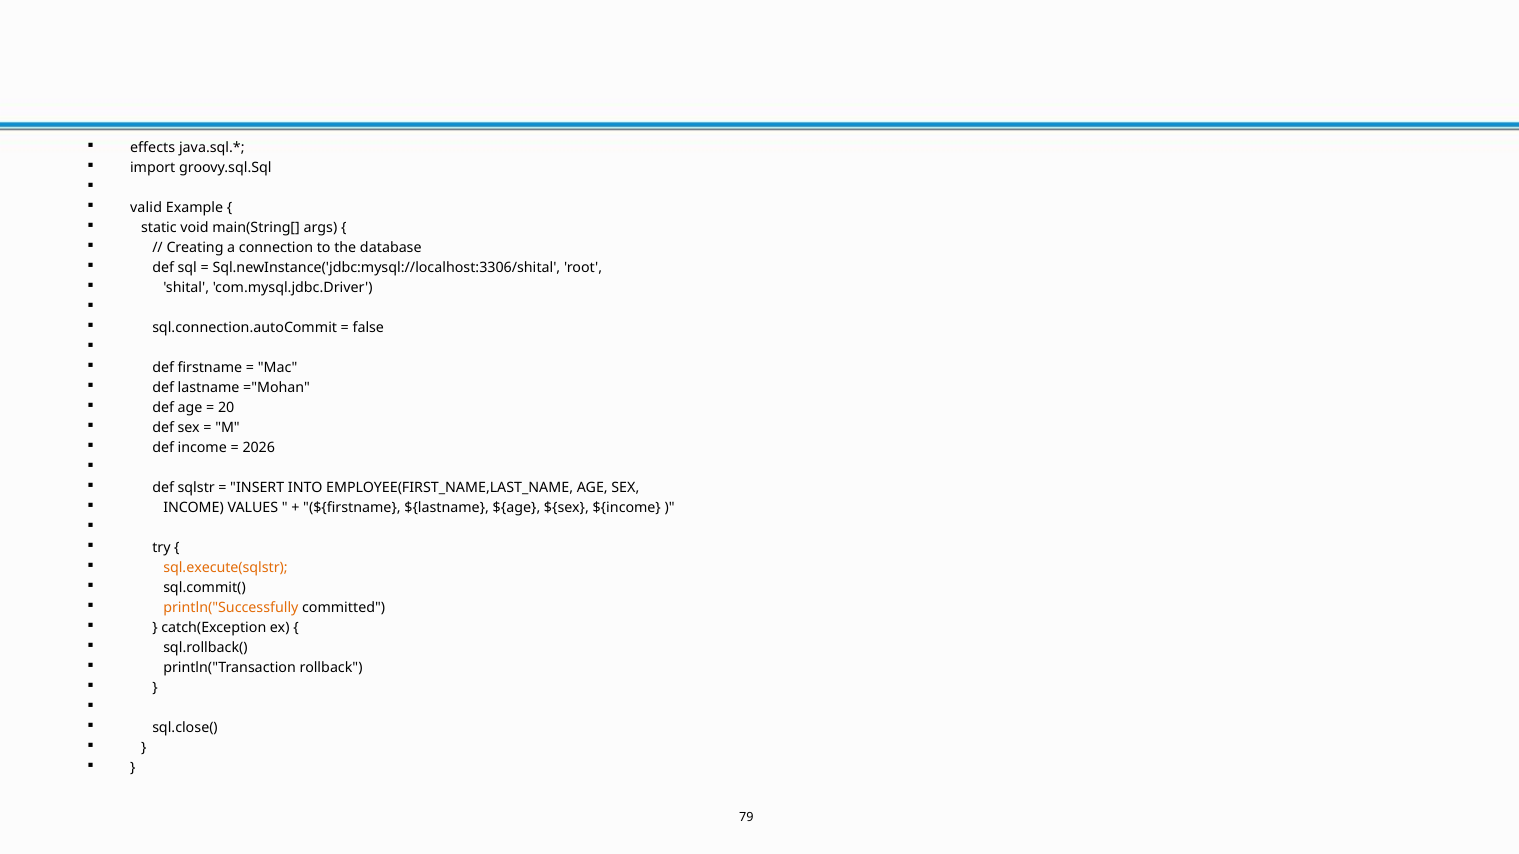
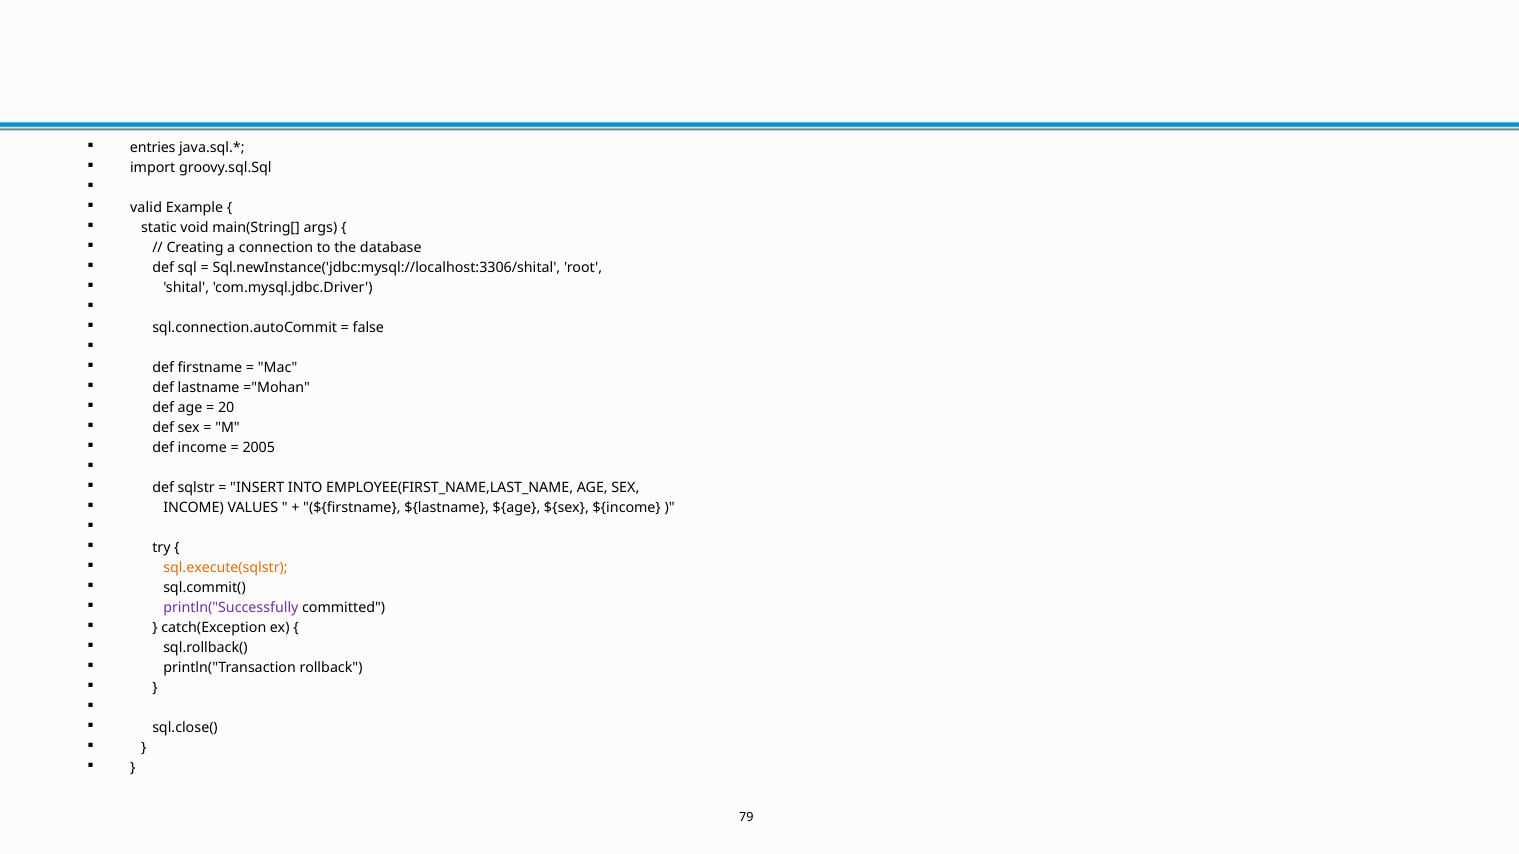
effects: effects -> entries (153, 148)
2026: 2026 -> 2005 (259, 448)
println("Successfully colour: orange -> purple (231, 608)
